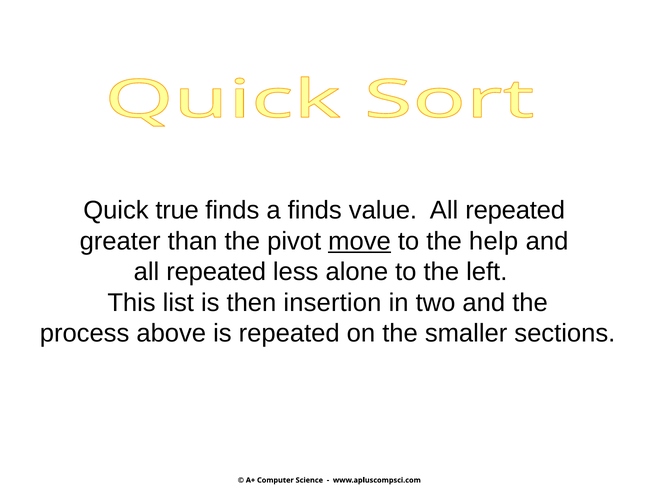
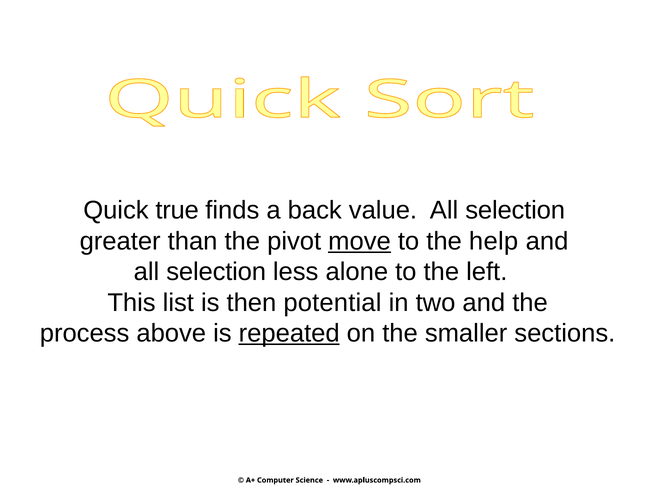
a finds: finds -> back (315, 210)
value All repeated: repeated -> selection (515, 210)
repeated: repeated -> selection (216, 272)
insertion: insertion -> potential (332, 303)
repeated underline: none -> present (289, 333)
